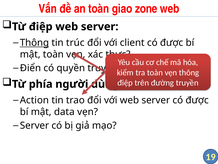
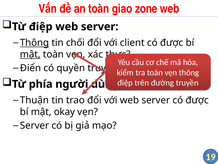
trúc: trúc -> chối (75, 43)
mật underline: none -> present (30, 54)
Action: Action -> Thuận (34, 100)
data: data -> okay (64, 112)
